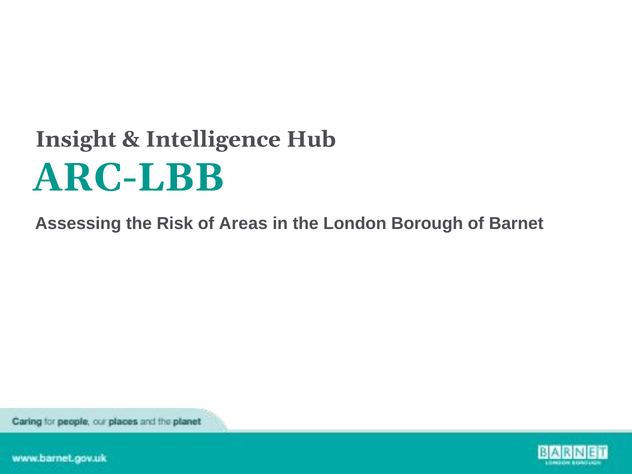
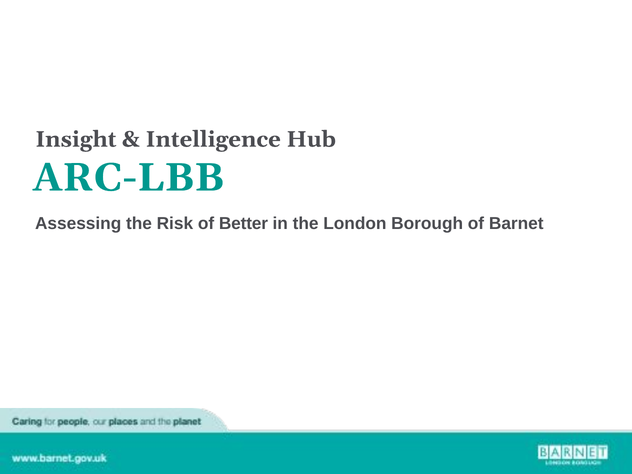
Areas: Areas -> Better (243, 224)
